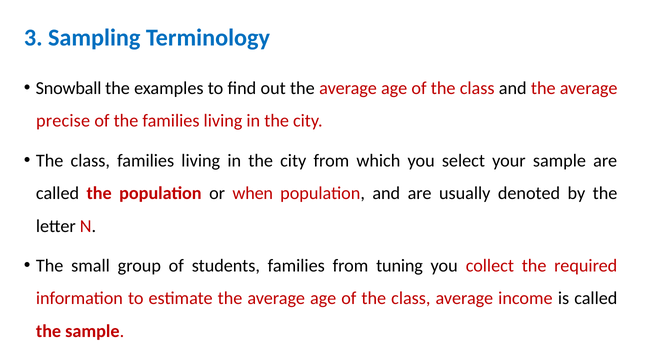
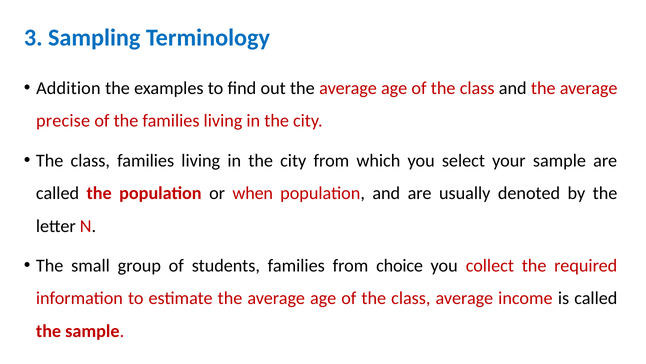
Snowball: Snowball -> Addition (68, 88)
tuning: tuning -> choice (400, 265)
